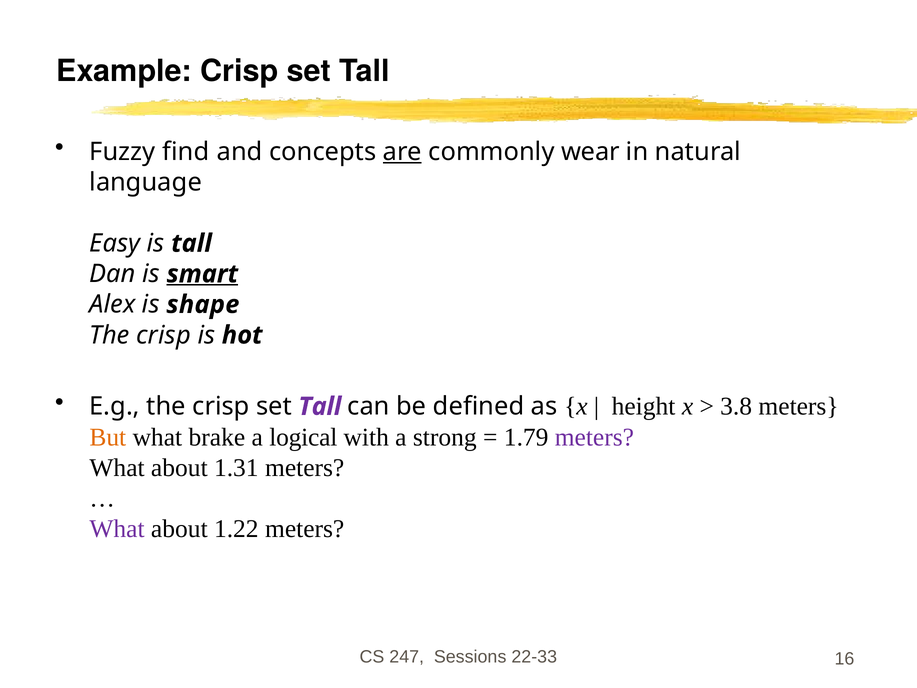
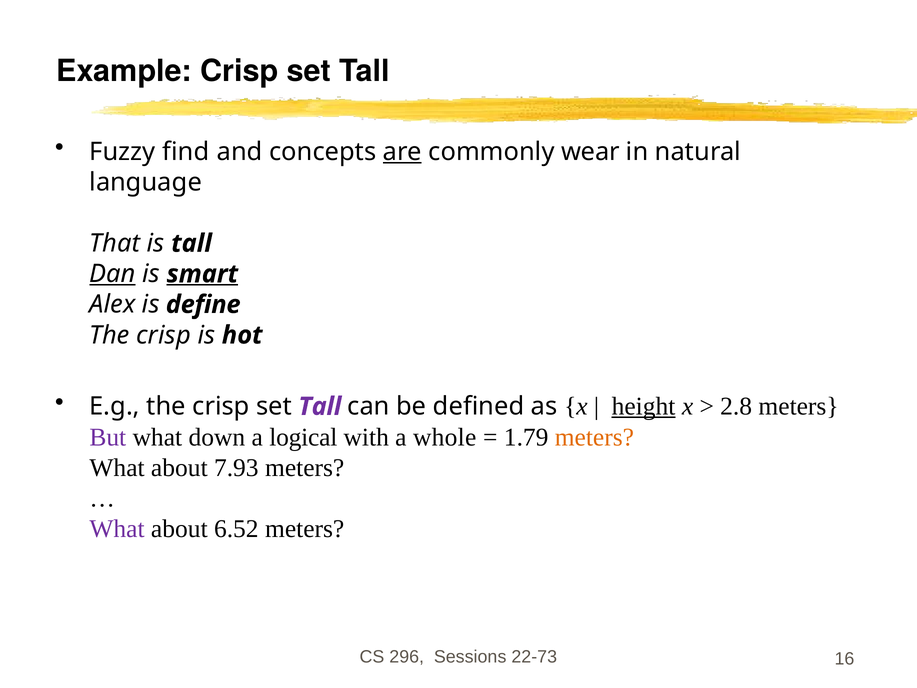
Easy: Easy -> That (115, 243)
Dan underline: none -> present (113, 274)
shape: shape -> define (203, 304)
height underline: none -> present (644, 406)
3.8: 3.8 -> 2.8 (736, 406)
But colour: orange -> purple (108, 437)
brake: brake -> down (217, 437)
strong: strong -> whole (445, 437)
meters colour: purple -> orange (594, 437)
1.31: 1.31 -> 7.93 (236, 468)
1.22: 1.22 -> 6.52 (236, 529)
247: 247 -> 296 (407, 656)
22-33: 22-33 -> 22-73 (534, 656)
